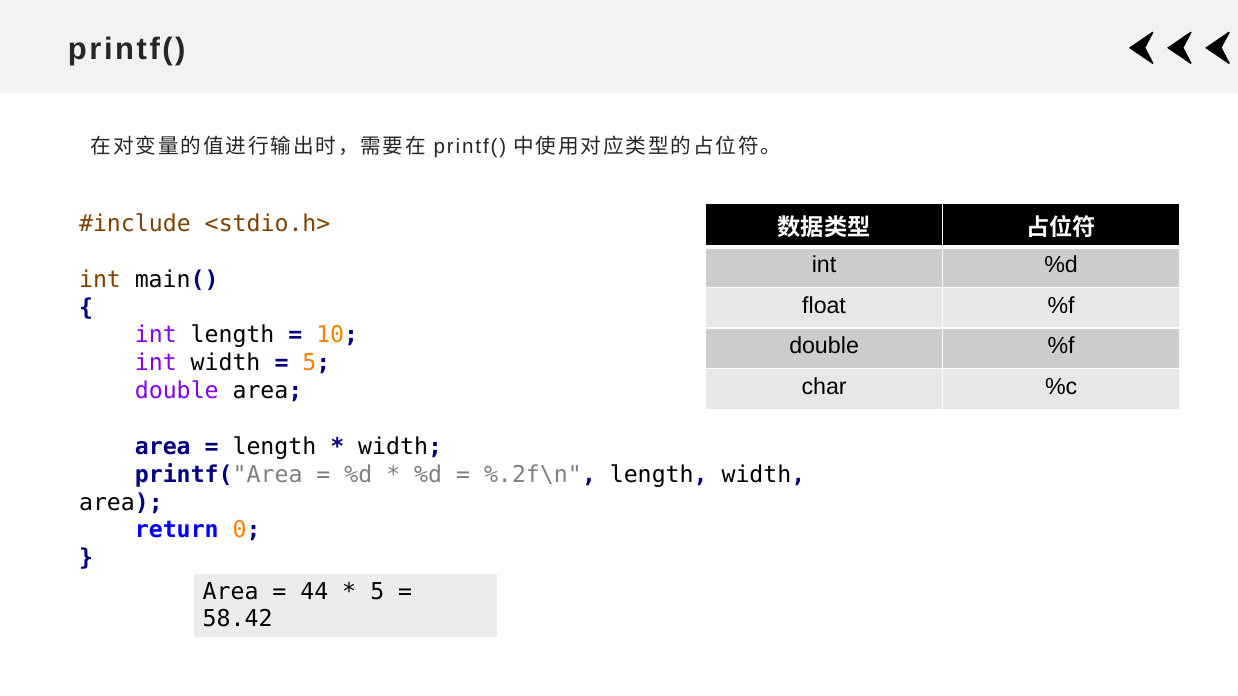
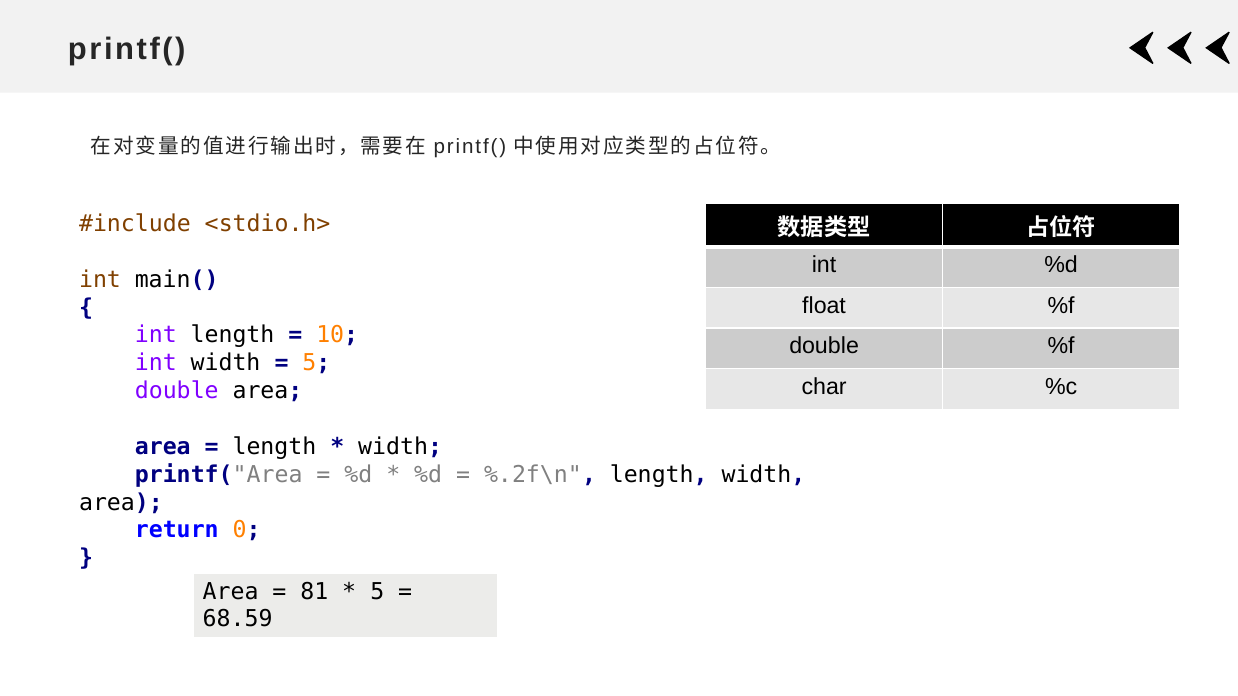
44: 44 -> 81 (314, 592)
58.42: 58.42 -> 68.59 (238, 619)
